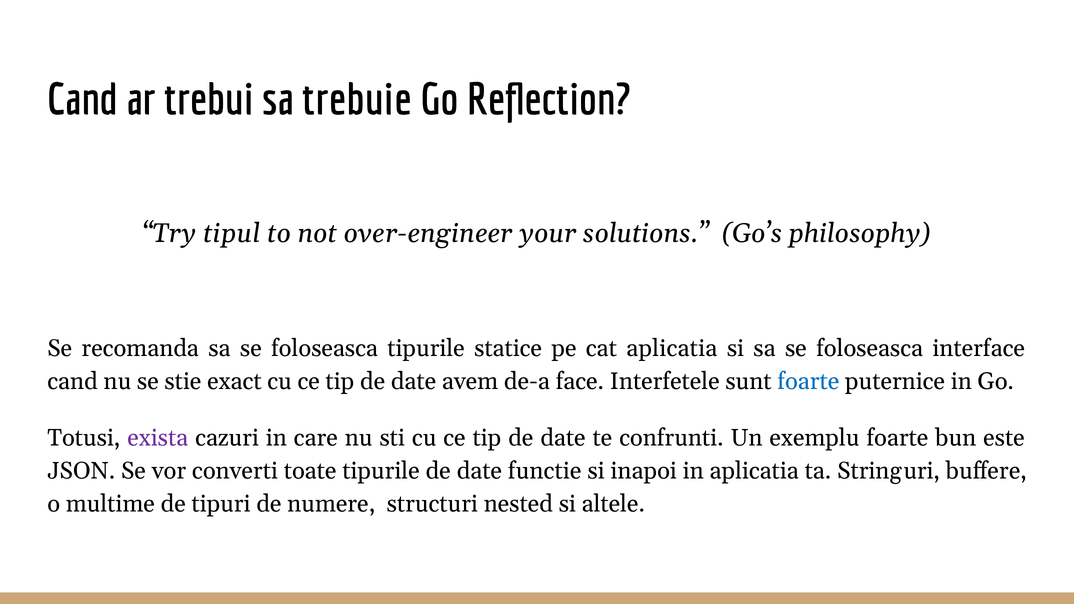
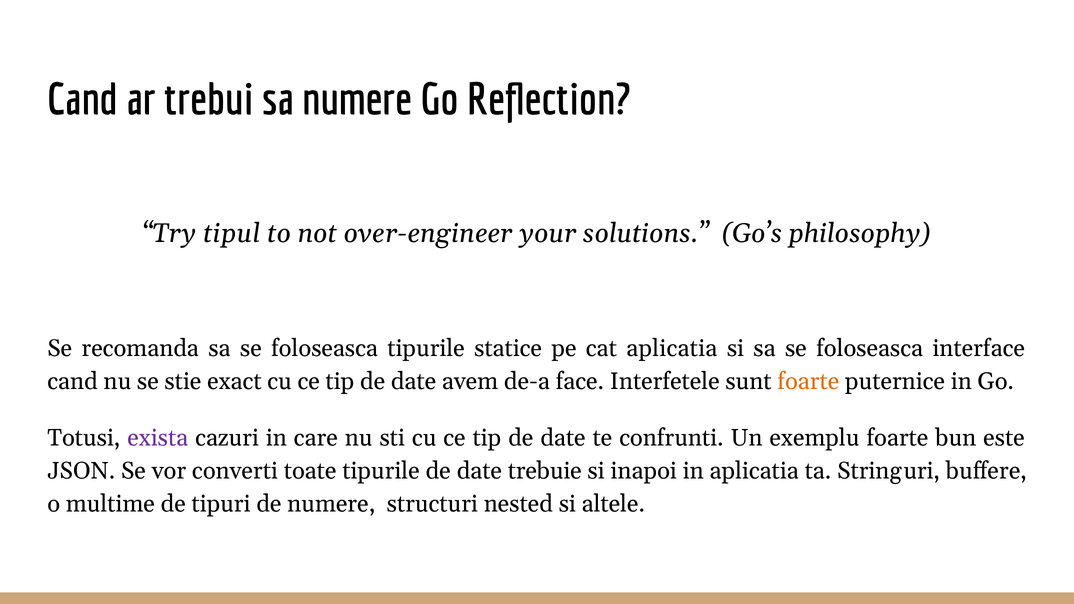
sa trebuie: trebuie -> numere (357, 100)
foarte colour: blue -> orange (808, 381)
functie: functie -> trebuie (545, 471)
